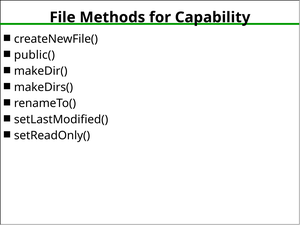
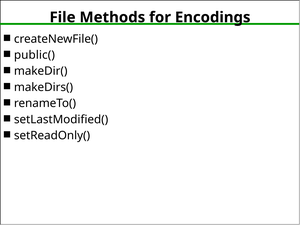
Capability: Capability -> Encodings (213, 17)
